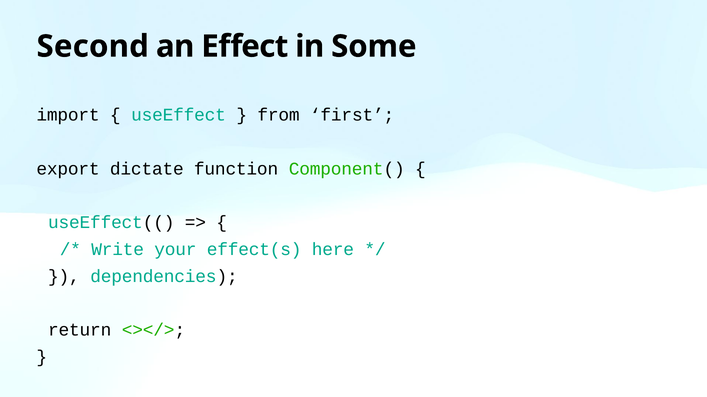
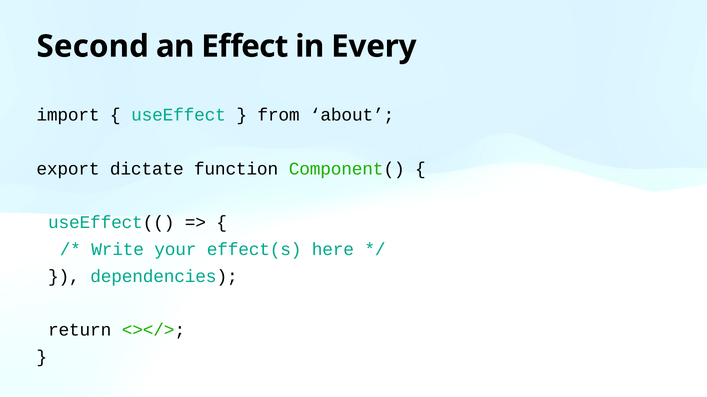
Some: Some -> Every (374, 46)
first: first -> about (352, 115)
